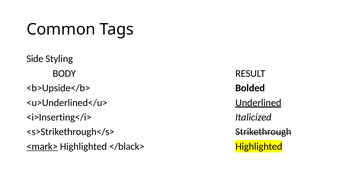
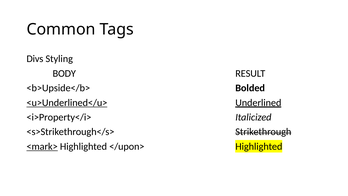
Side: Side -> Divs (35, 59)
<u>Underlined</u> underline: none -> present (67, 103)
<i>Inserting</i>: <i>Inserting</i> -> <i>Property</i> (59, 117)
</black>: </black> -> </upon> (127, 146)
